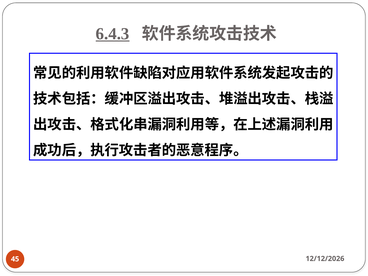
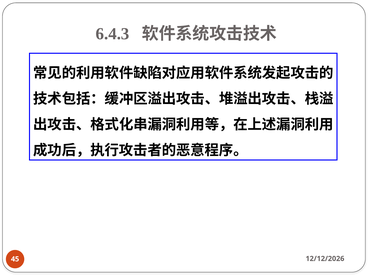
6.4.3 underline: present -> none (113, 34)
